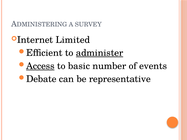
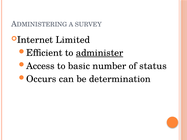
Access underline: present -> none (40, 66)
events: events -> status (153, 66)
Debate: Debate -> Occurs (41, 79)
representative: representative -> determination (120, 79)
